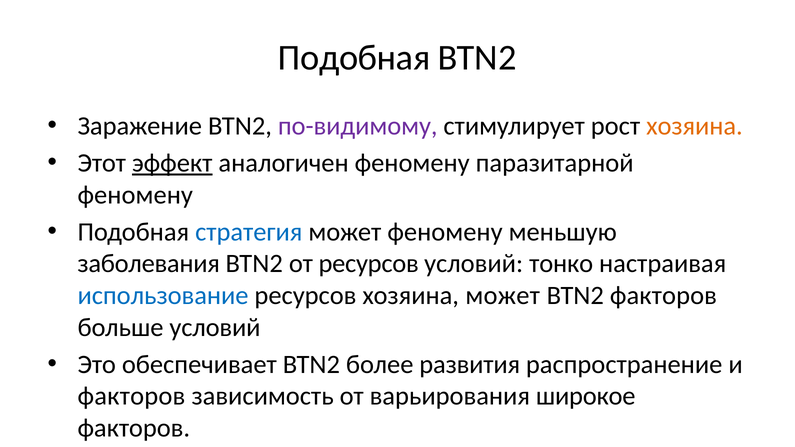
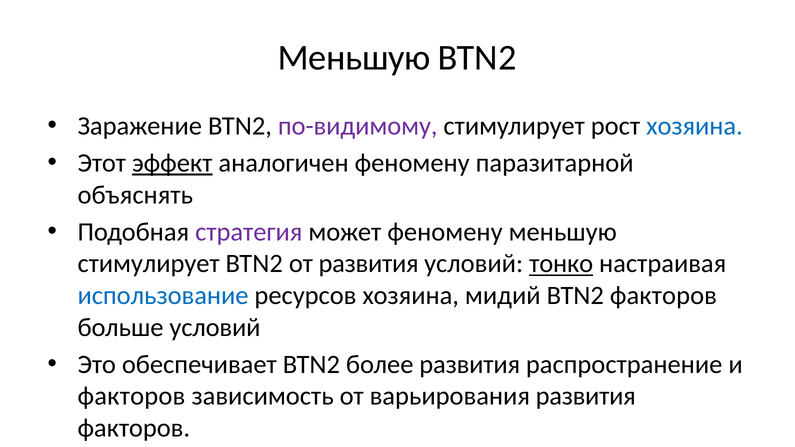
Подобная: Подобная -> Меньшую (354, 58)
хозяина colour: orange -> blue (694, 126)
феномену: феномену -> объяснять (135, 195)
стратегия colour: blue -> purple (249, 232)
заболевания: заболевания -> стимулирует (149, 264)
от ресурсов: ресурсов -> развития (369, 264)
тонко underline: none -> present (561, 264)
хозяина может: может -> мидий (503, 296)
варьирования широкое: широкое -> развития (586, 396)
